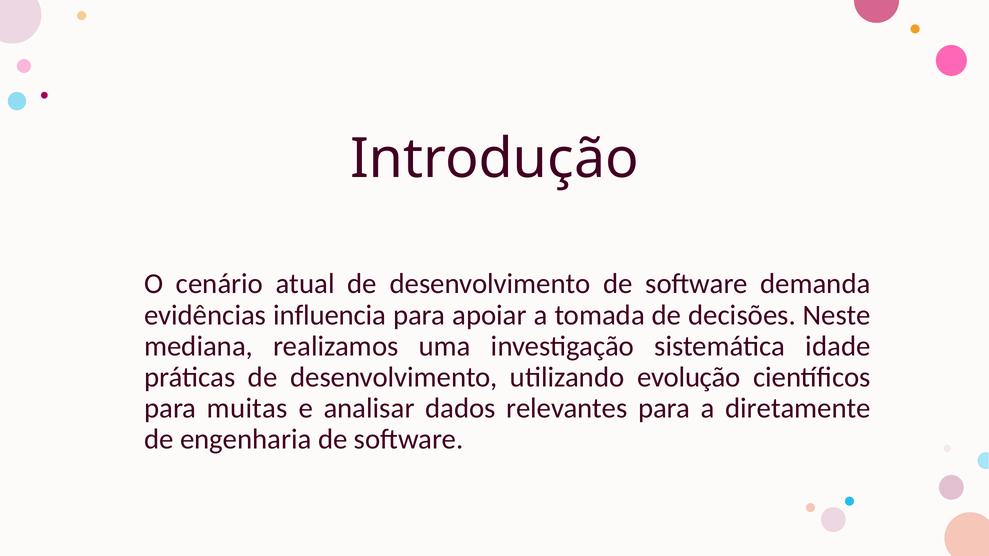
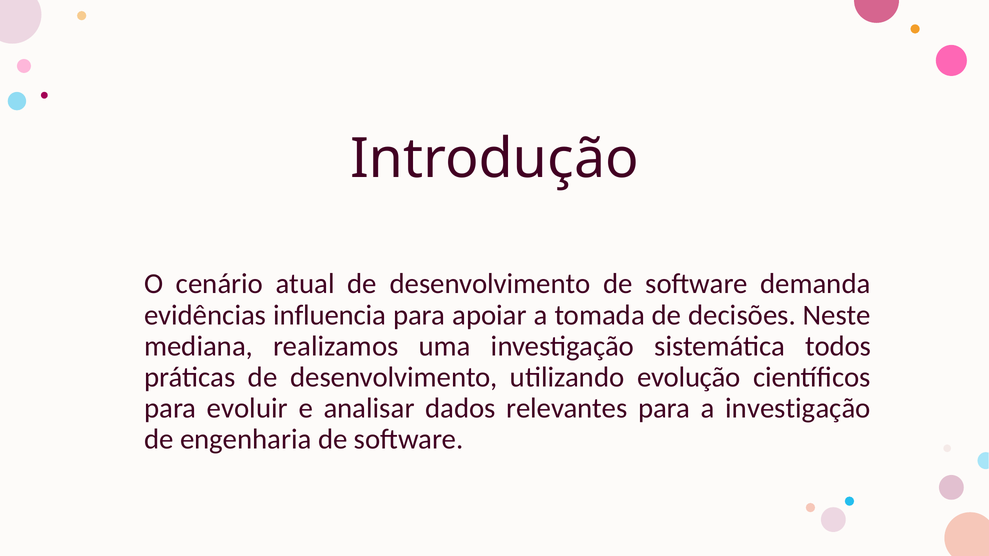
idade: idade -> todos (838, 346)
muitas: muitas -> evoluir (247, 409)
a diretamente: diretamente -> investigação (798, 409)
